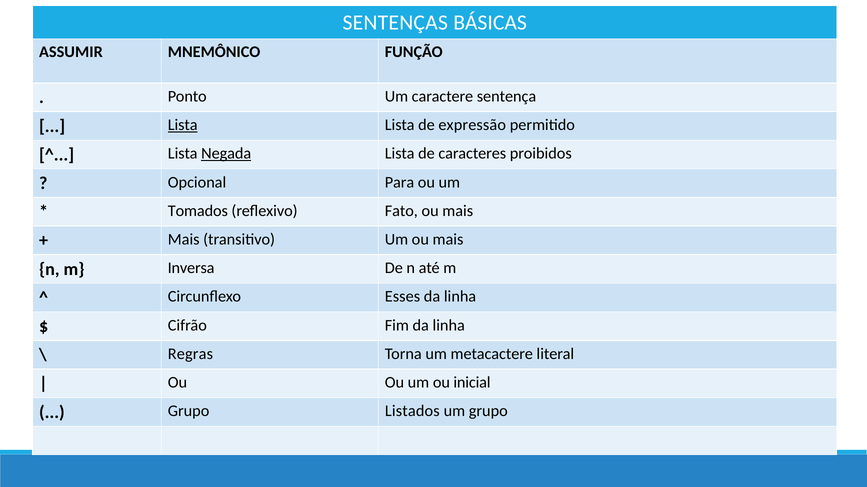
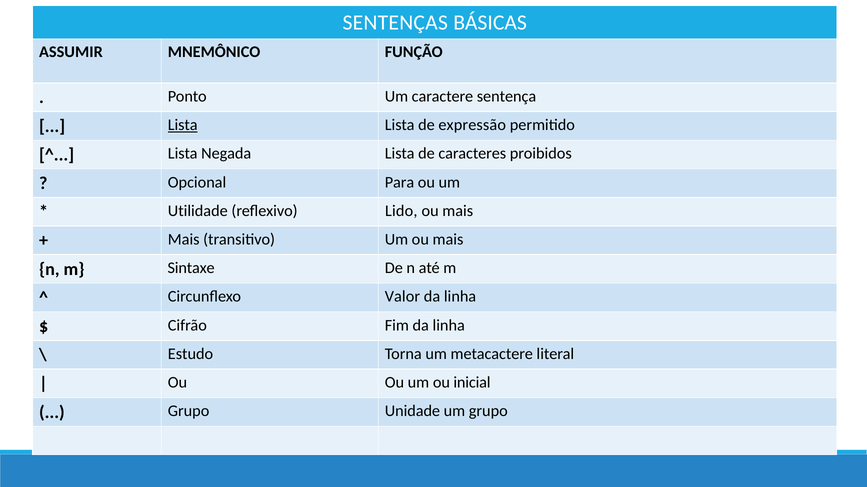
Negada underline: present -> none (226, 154)
Tomados: Tomados -> Utilidade (198, 211)
Fato: Fato -> Lido (401, 211)
Inversa: Inversa -> Sintaxe (191, 268)
Esses: Esses -> Valor (402, 297)
Regras: Regras -> Estudo (191, 354)
Listados: Listados -> Unidade (412, 412)
